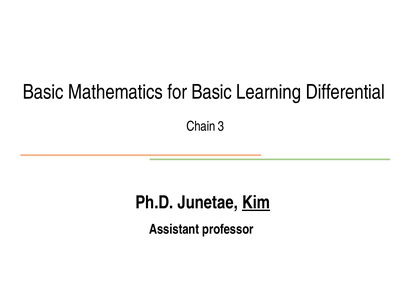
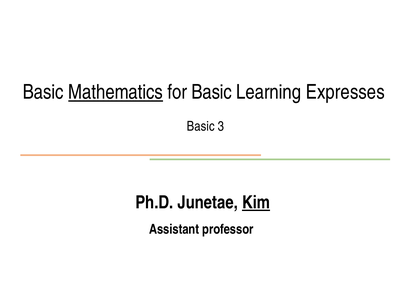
Mathematics underline: none -> present (116, 92)
Differential: Differential -> Expresses (345, 92)
Chain: Chain -> Basic (201, 126)
